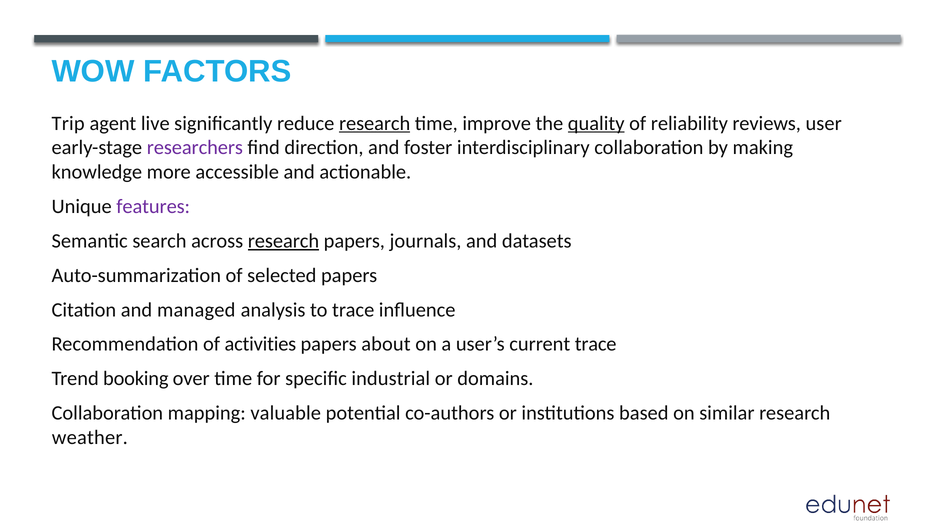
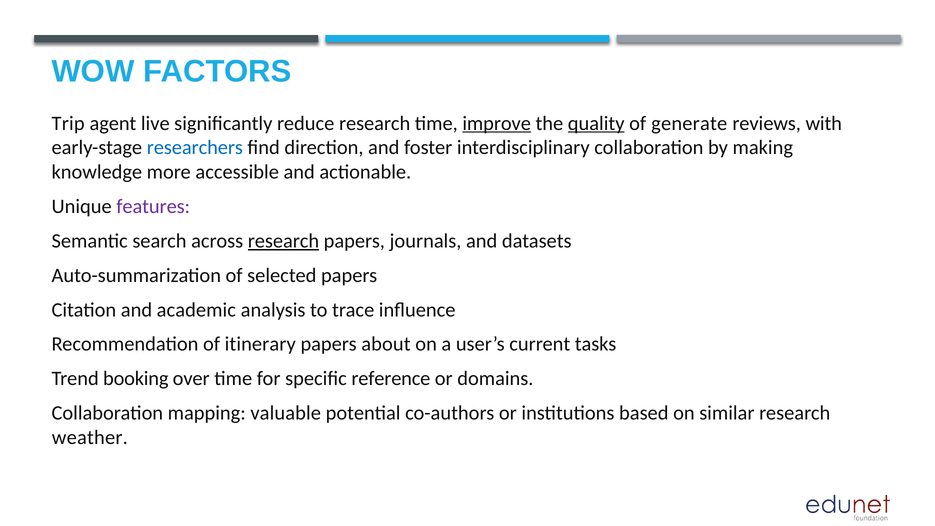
research underline: present -> none (375, 123)
improve underline: none -> present (497, 123)
reliability: reliability -> generate (689, 123)
user: user -> with (824, 123)
researchers colour: purple -> blue (195, 148)
managed: managed -> academic (196, 310)
activities: activities -> itinerary (260, 344)
current trace: trace -> tasks (596, 344)
industrial: industrial -> reference (391, 379)
